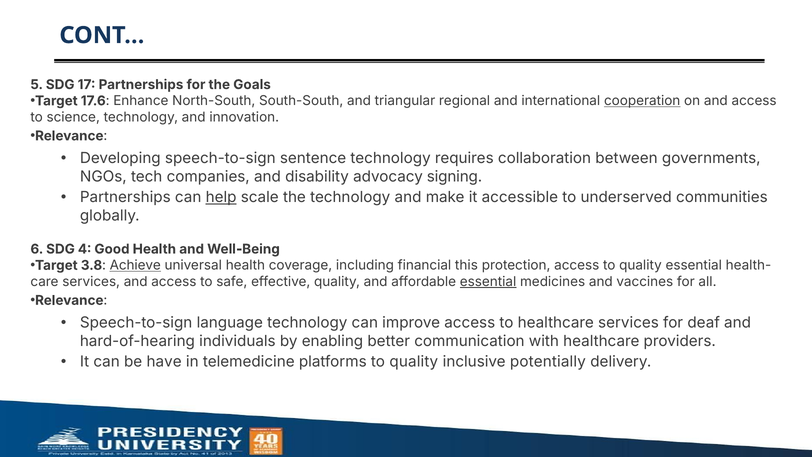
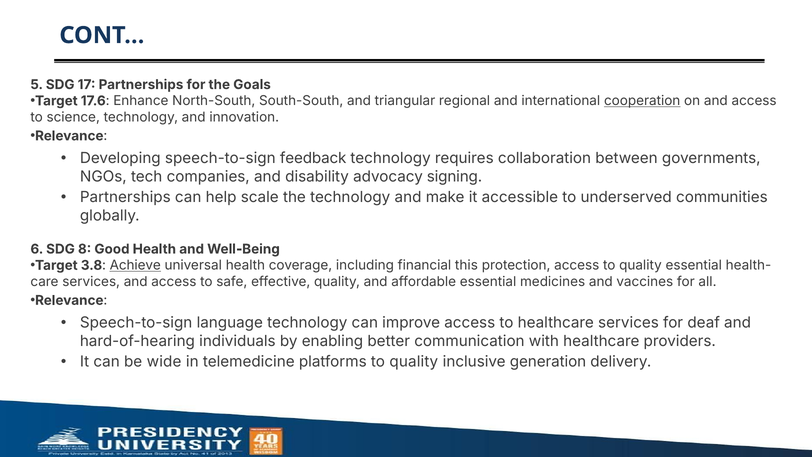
sentence: sentence -> feedback (313, 158)
help underline: present -> none (221, 197)
4: 4 -> 8 (85, 249)
essential underline: present -> none (488, 281)
have: have -> wide (164, 362)
potentially: potentially -> generation (548, 362)
